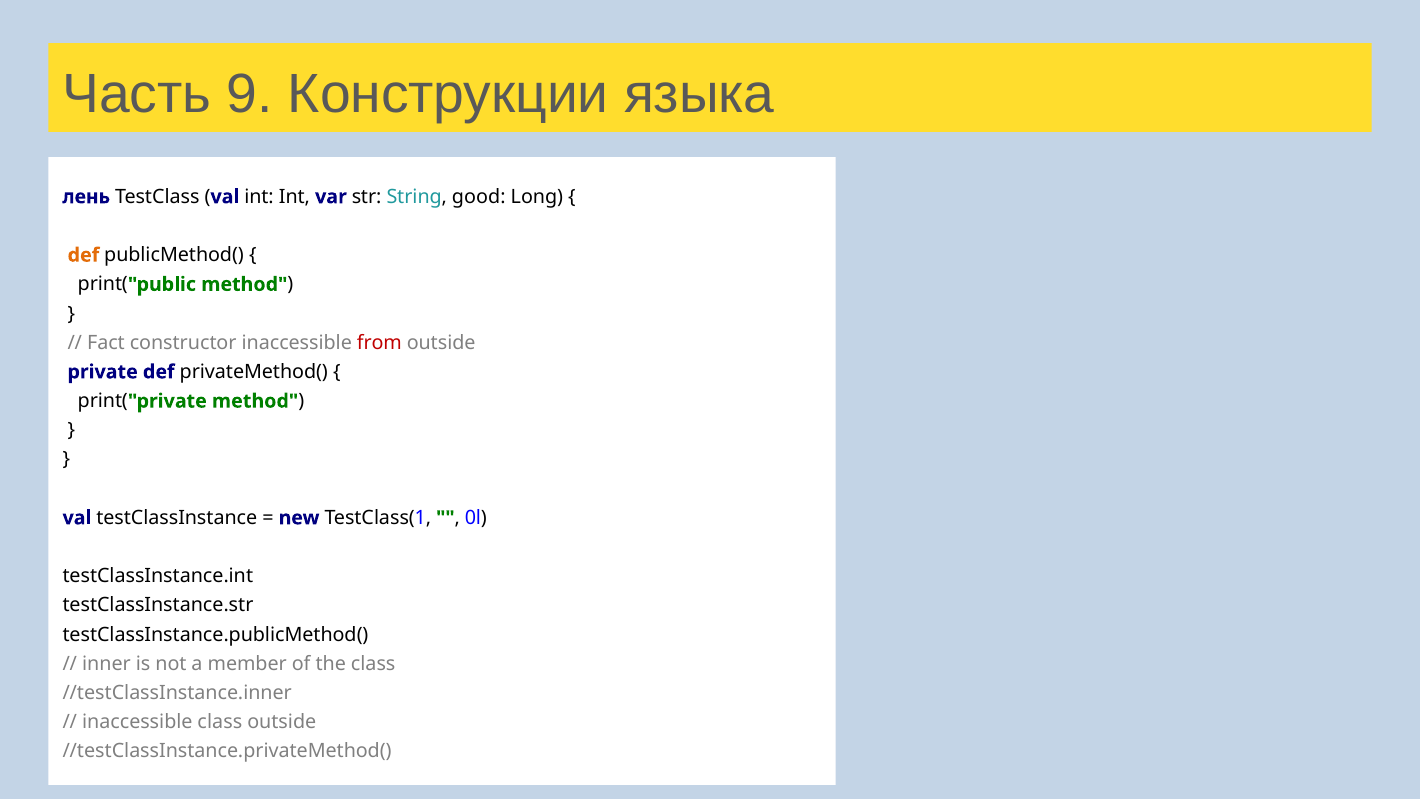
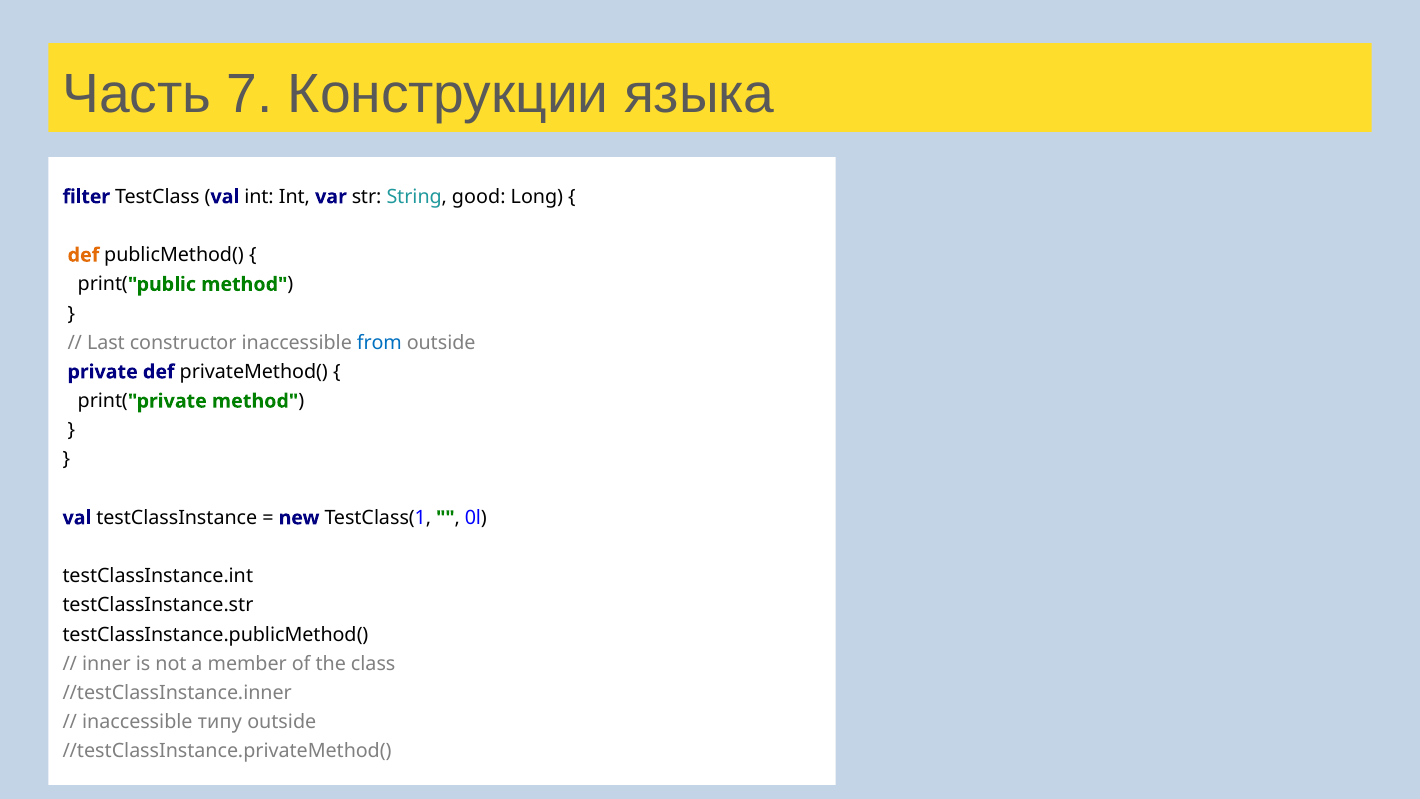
9: 9 -> 7 (250, 94)
лень: лень -> filter (86, 197)
Fact: Fact -> Last (106, 343)
from colour: red -> blue (379, 343)
inaccessible class: class -> типу (220, 722)
